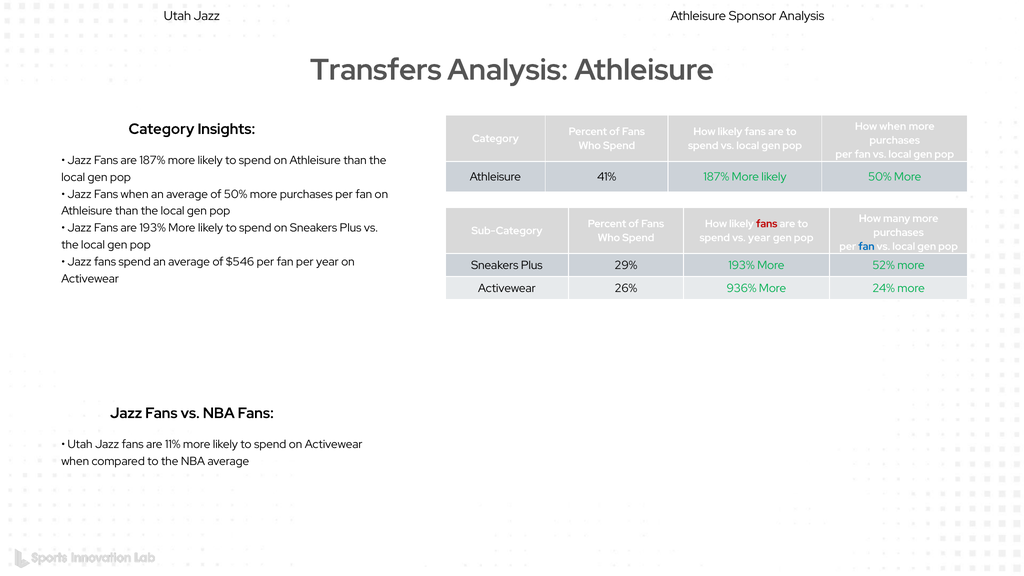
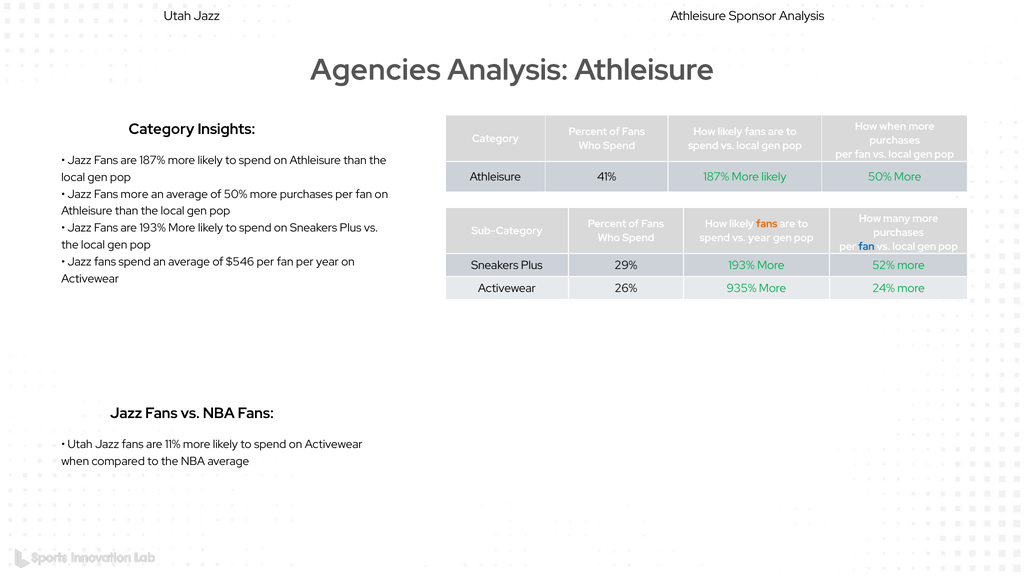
Transfers: Transfers -> Agencies (375, 70)
Fans when: when -> more (135, 194)
fans colour: red -> orange (767, 224)
936%: 936% -> 935% (742, 289)
